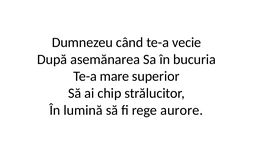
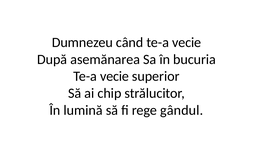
mare: mare -> vecie (114, 76)
aurore: aurore -> gândul (182, 110)
